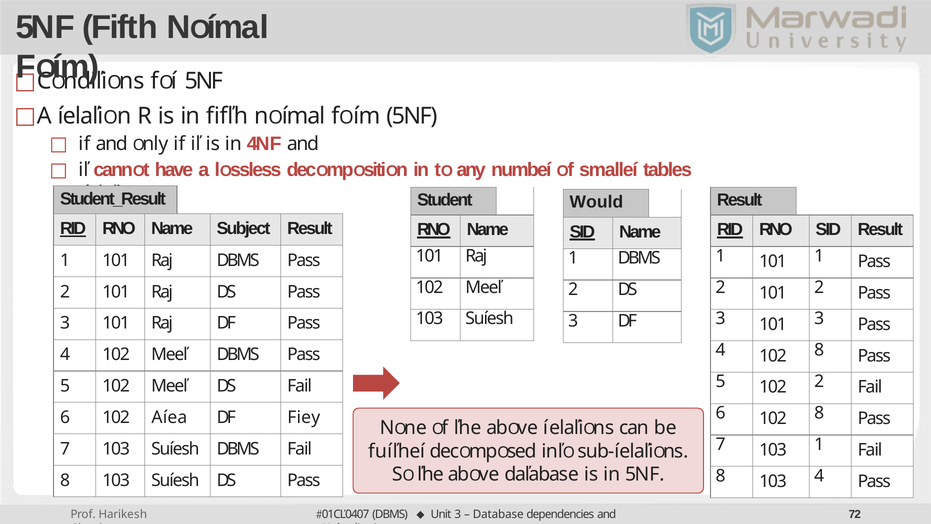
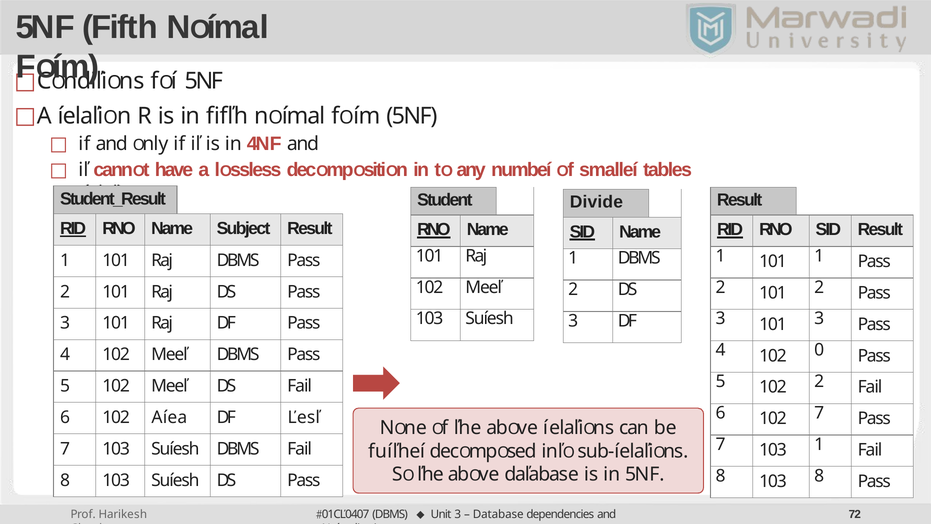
Would: Would -> Divide (596, 202)
4 102 8: 8 -> 0 (819, 350)
6 102 8: 8 -> 7 (819, 413)
Fiey: Fiey -> Ľesľ (304, 417)
103 4: 4 -> 8 (819, 476)
